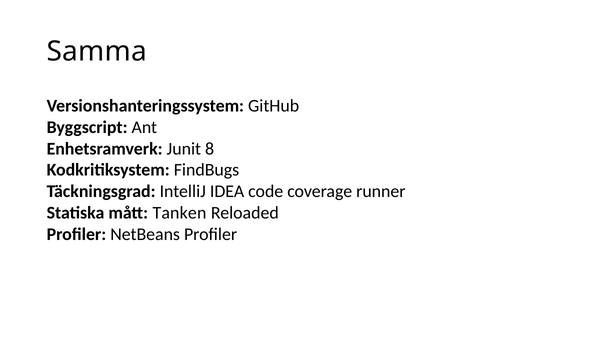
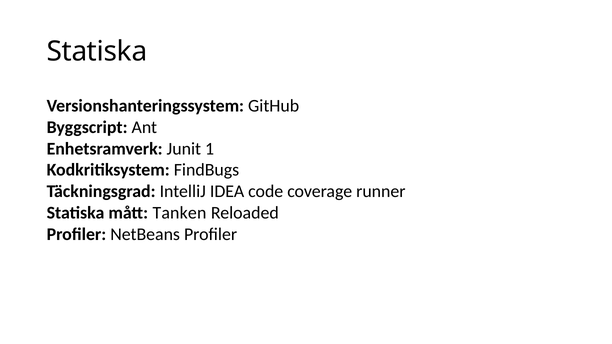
Samma: Samma -> Statiska (97, 51)
8: 8 -> 1 (210, 149)
